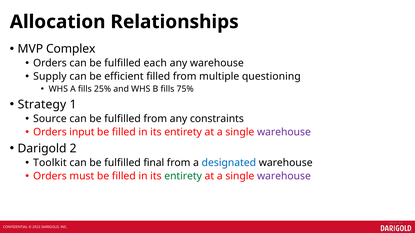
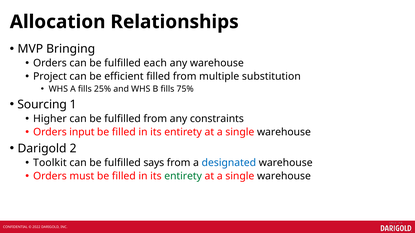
Complex: Complex -> Bringing (71, 49)
Supply: Supply -> Project (50, 77)
questioning: questioning -> substitution (271, 77)
Strategy: Strategy -> Sourcing (42, 105)
Source: Source -> Higher (50, 119)
warehouse colour: purple -> black (284, 132)
final: final -> says (154, 163)
warehouse colour: purple -> black (284, 176)
